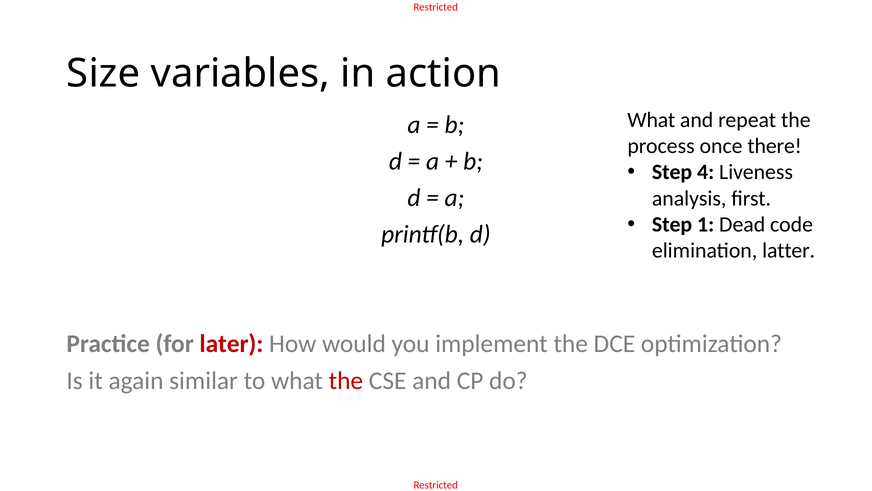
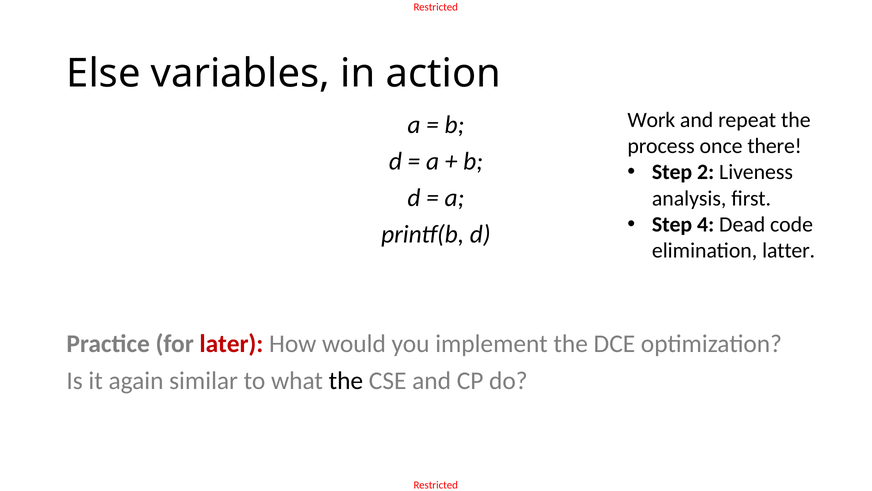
Size: Size -> Else (104, 73)
What: What -> Work (651, 120)
4: 4 -> 2 (706, 172)
1: 1 -> 4 (706, 224)
the colour: red -> black (346, 380)
